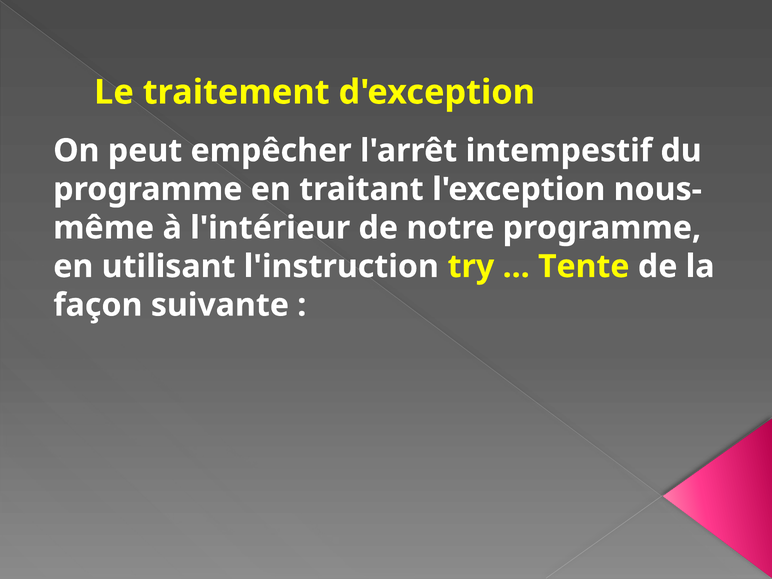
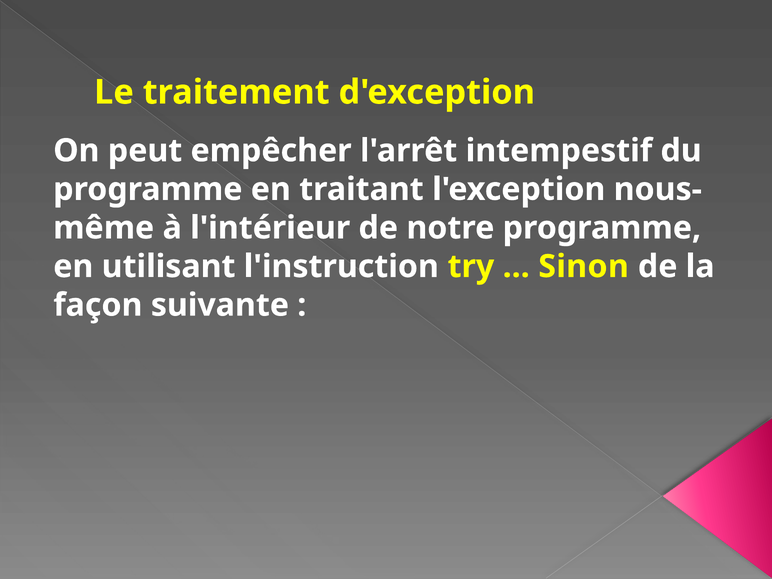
Tente: Tente -> Sinon (584, 266)
